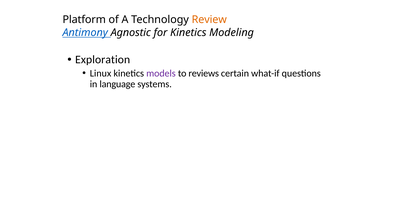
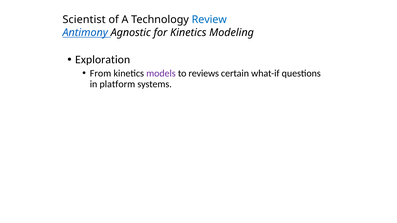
Platform: Platform -> Scientist (84, 20)
Review colour: orange -> blue (209, 20)
Linux: Linux -> From (101, 73)
language: language -> platform (117, 84)
